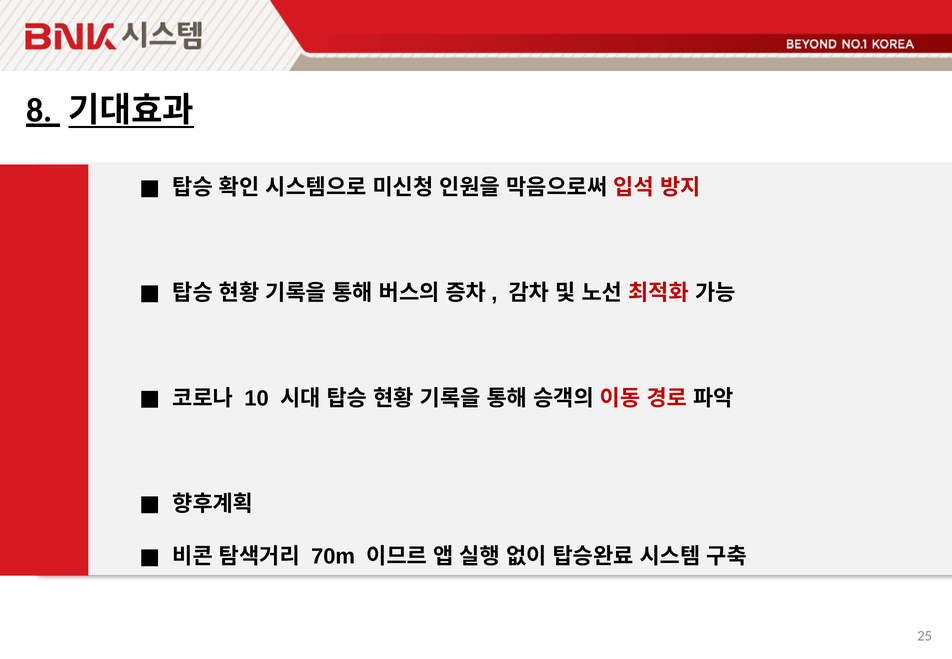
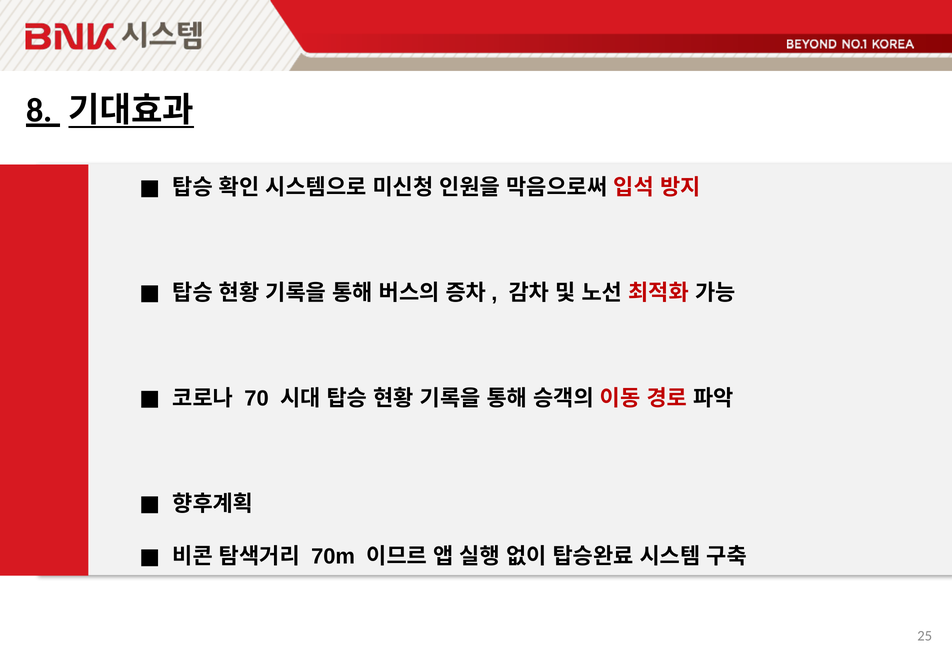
10: 10 -> 70 (257, 399)
